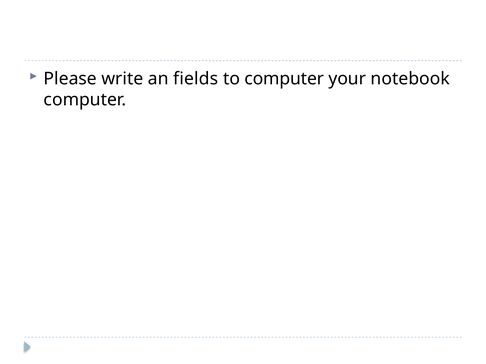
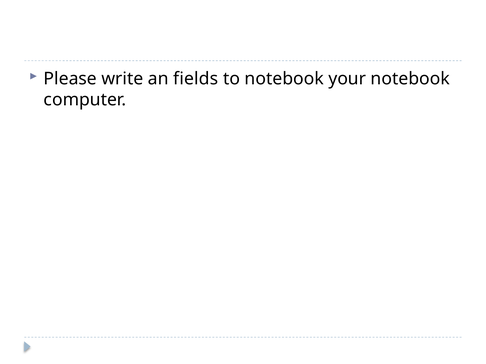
to computer: computer -> notebook (284, 79)
